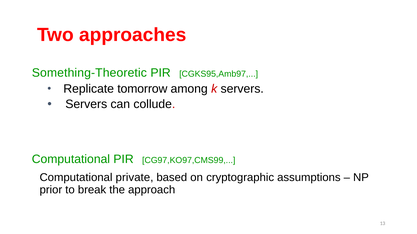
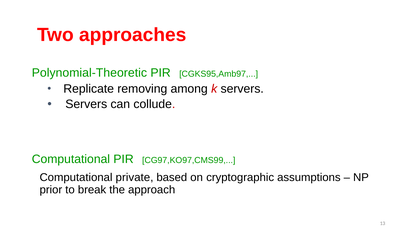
Something-Theoretic: Something-Theoretic -> Polynomial-Theoretic (89, 73)
tomorrow: tomorrow -> removing (142, 89)
